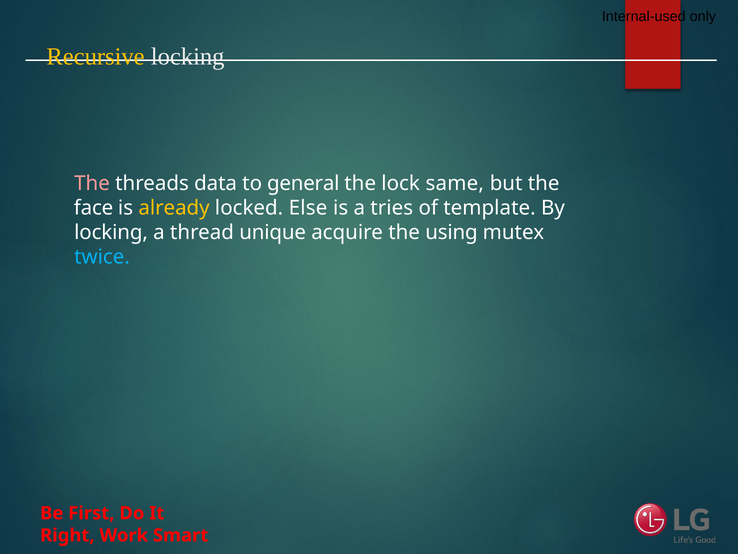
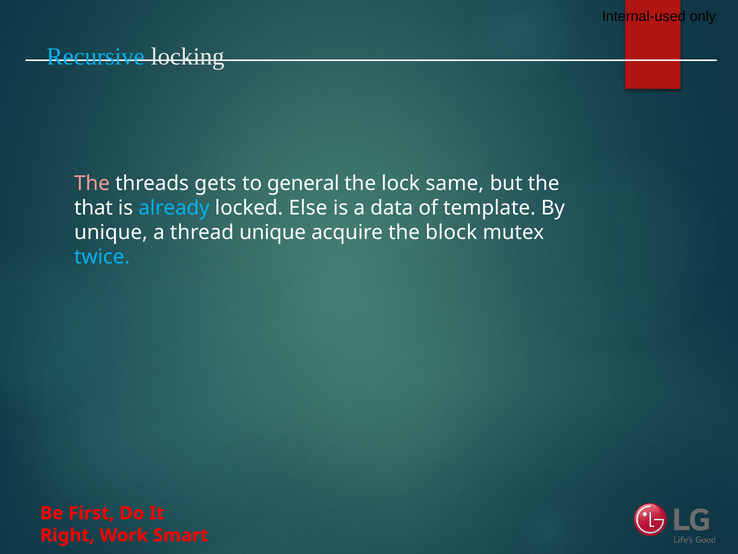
Recursive colour: yellow -> light blue (96, 57)
data: data -> gets (215, 183)
face: face -> that (93, 208)
already colour: yellow -> light blue (174, 208)
tries: tries -> data (392, 208)
locking: locking -> unique (111, 232)
using: using -> block (451, 232)
